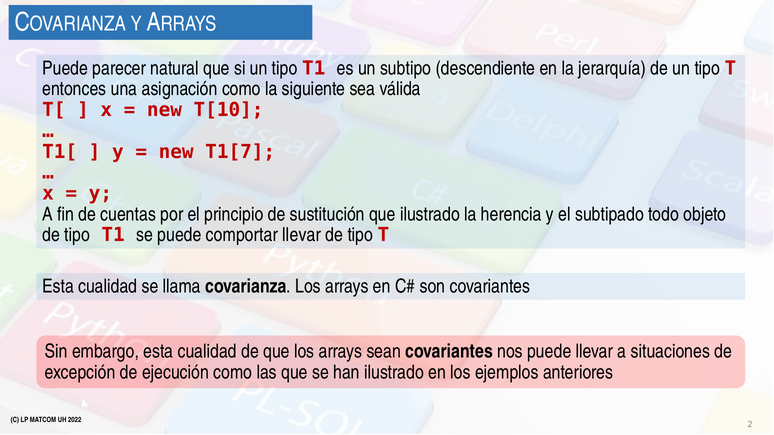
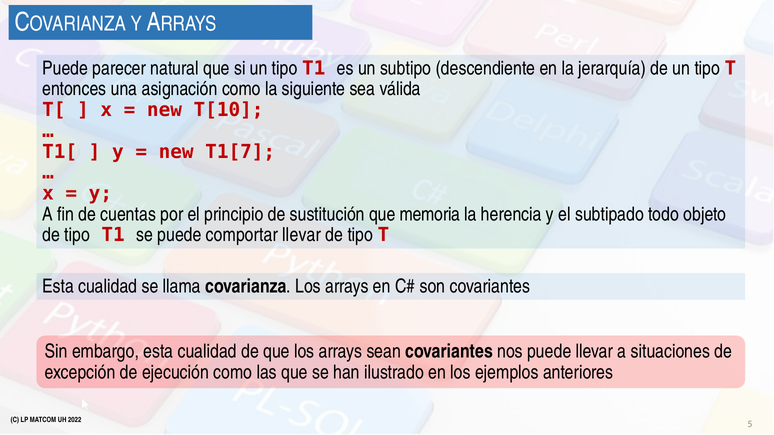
que ilustrado: ilustrado -> memoria (430, 214)
2: 2 -> 5 (750, 424)
